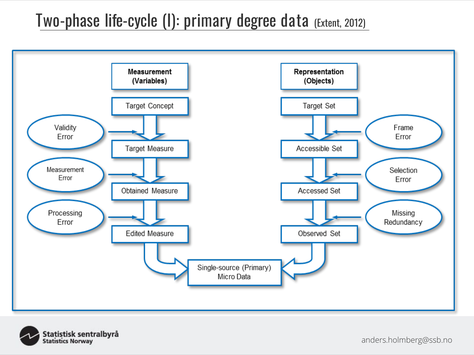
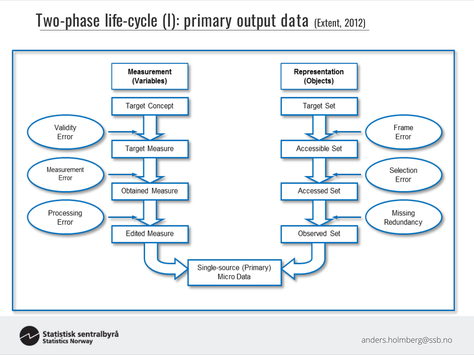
degree: degree -> output (257, 21)
